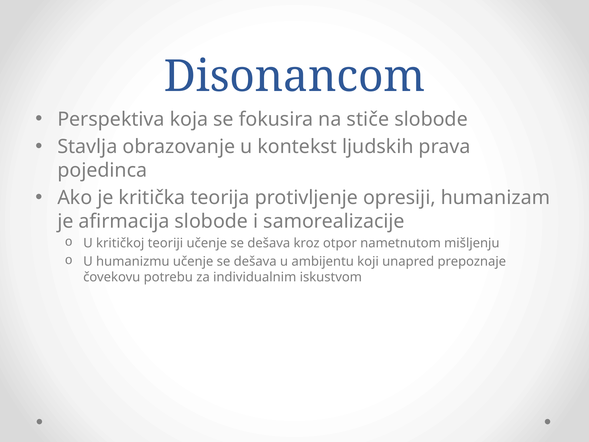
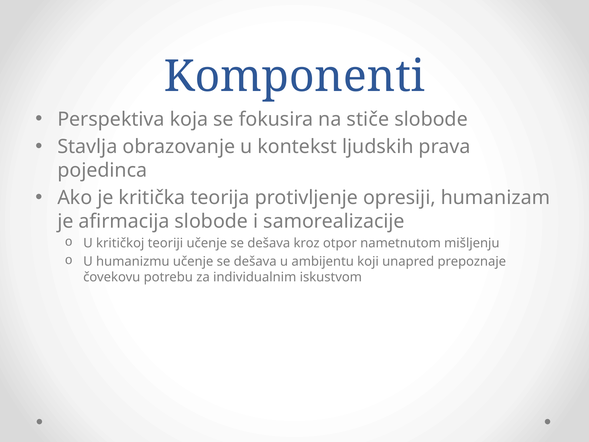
Disonancom: Disonancom -> Komponenti (294, 77)
